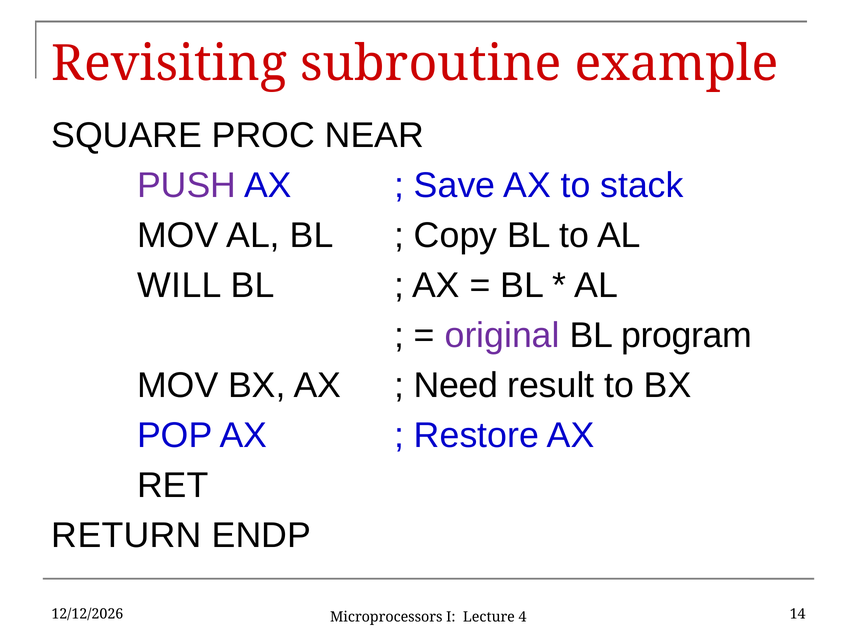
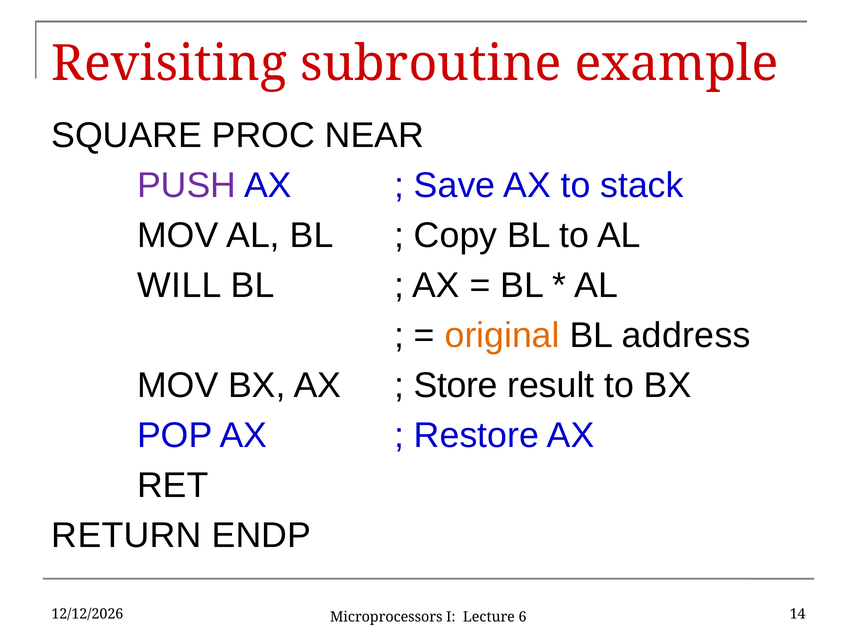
original colour: purple -> orange (502, 335)
program: program -> address (686, 335)
Need: Need -> Store (456, 385)
4: 4 -> 6 (523, 617)
